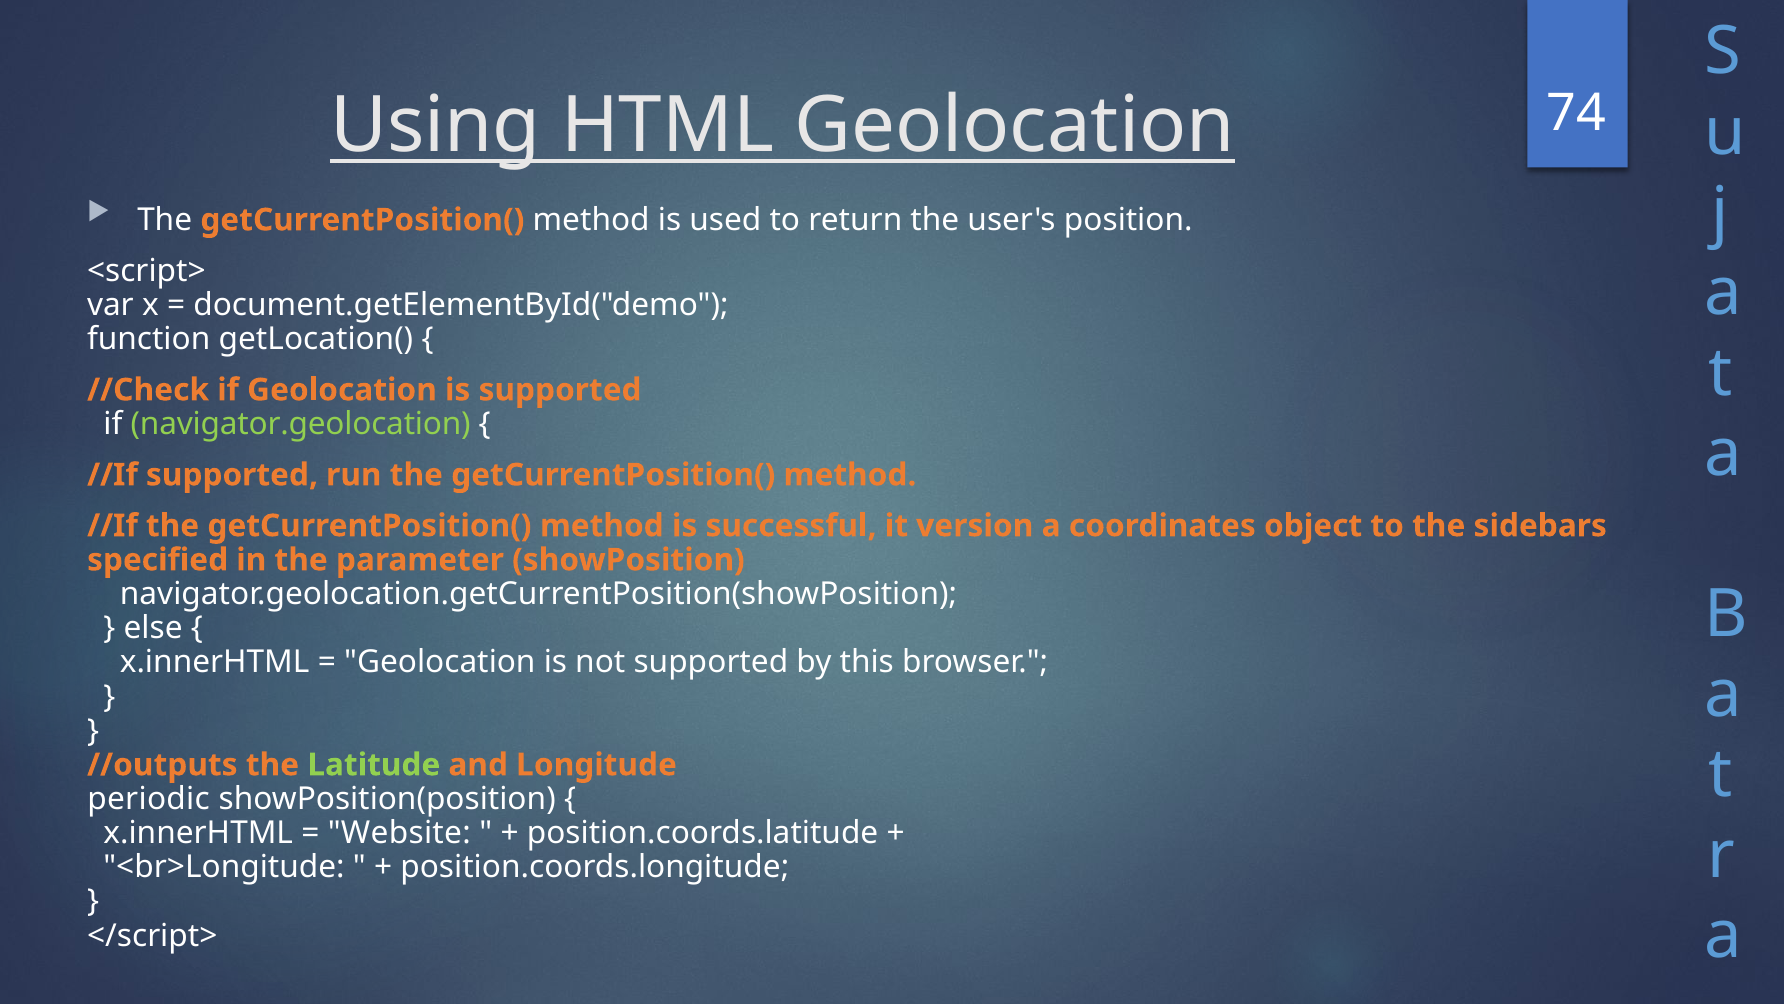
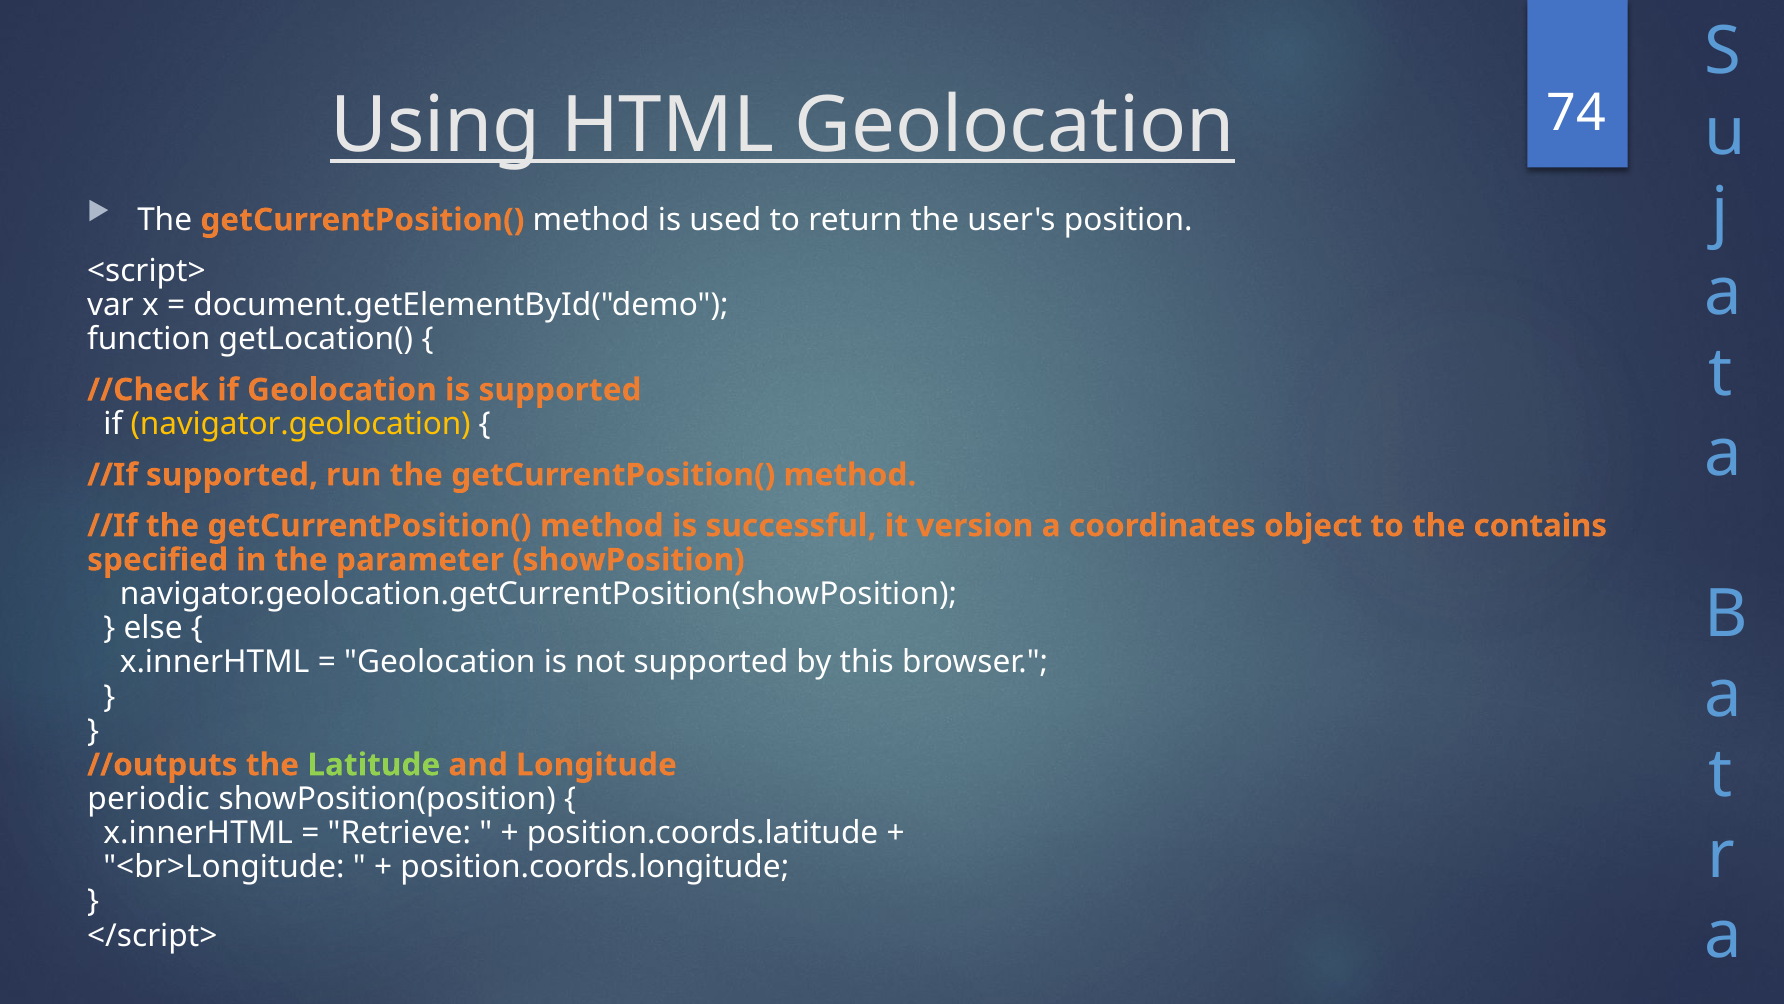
navigator.geolocation colour: light green -> yellow (301, 424)
sidebars: sidebars -> contains (1540, 526)
Website: Website -> Retrieve (399, 833)
